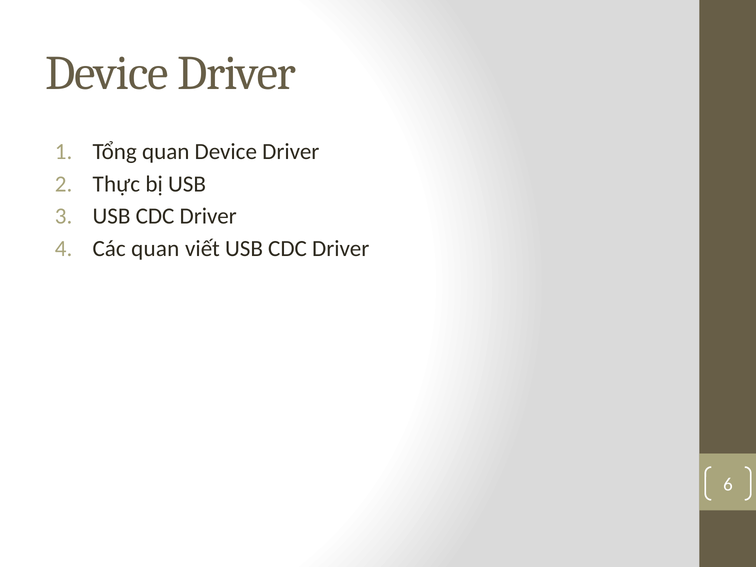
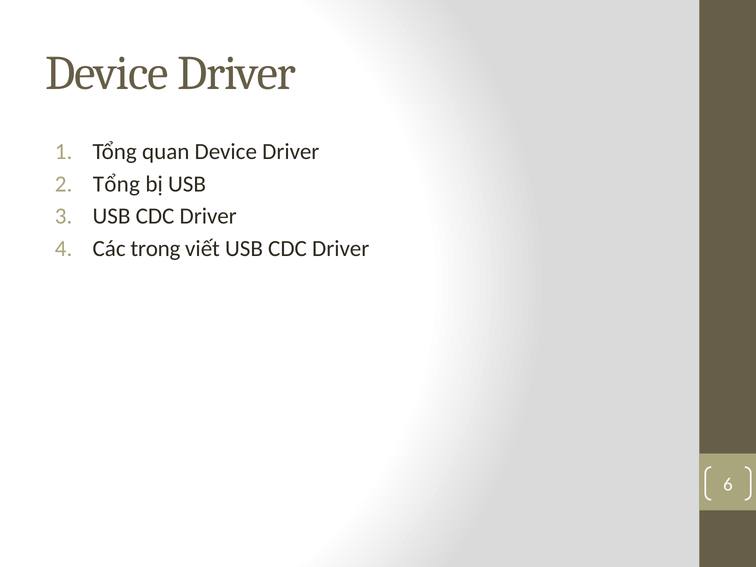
Thực: Thực -> Tổng (116, 184)
Các quan: quan -> trong (155, 249)
